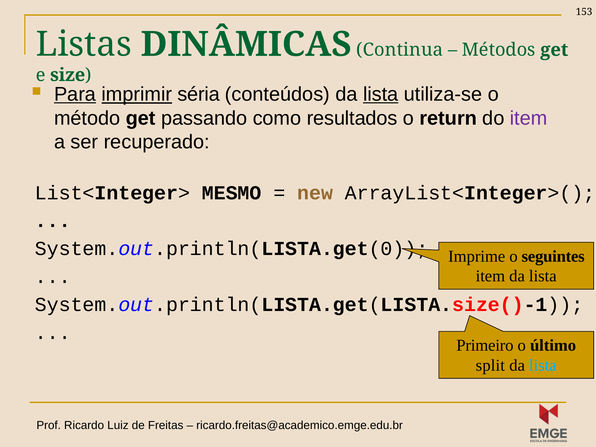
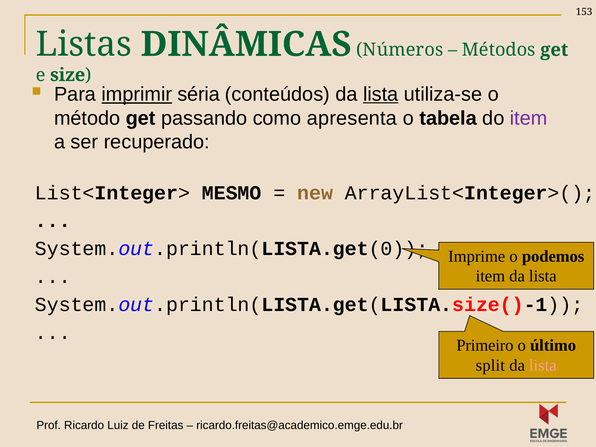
Continua: Continua -> Números (400, 50)
Para underline: present -> none (75, 94)
resultados: resultados -> apresenta (352, 118)
return: return -> tabela (448, 118)
seguintes: seguintes -> podemos (553, 256)
lista colour: light blue -> pink (543, 365)
